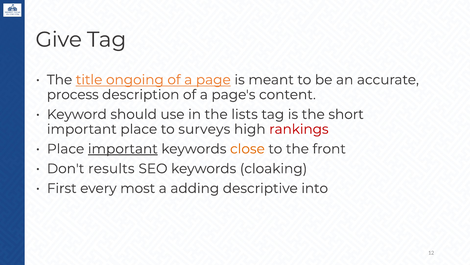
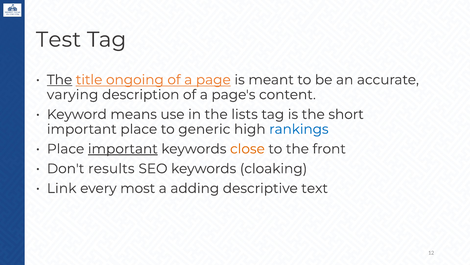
Give: Give -> Test (58, 39)
The underline: none -> present (60, 80)
process: process -> varying (73, 94)
should: should -> means (134, 114)
surveys: surveys -> generic (204, 129)
rankings colour: red -> blue (299, 129)
First: First -> Link (62, 188)
into: into -> text (315, 188)
